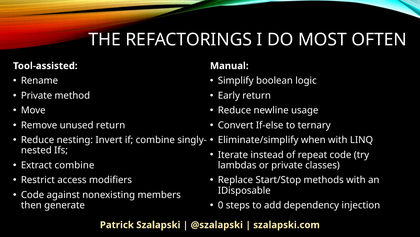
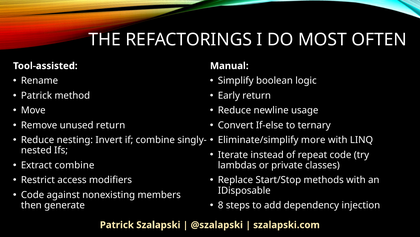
Private: Private -> Patrick (36, 95)
when: when -> more (313, 140)
0: 0 -> 8 (221, 205)
